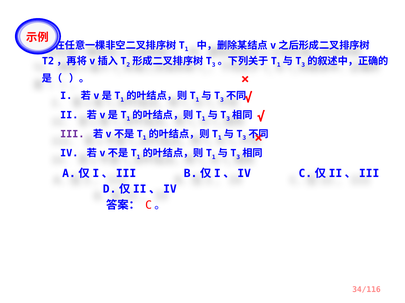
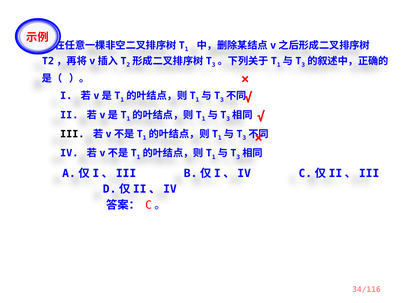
III colour: purple -> black (72, 134)
